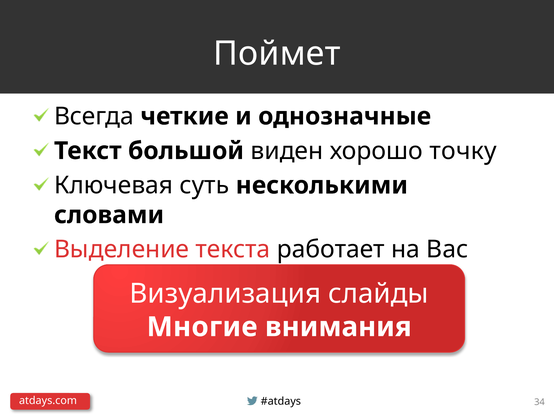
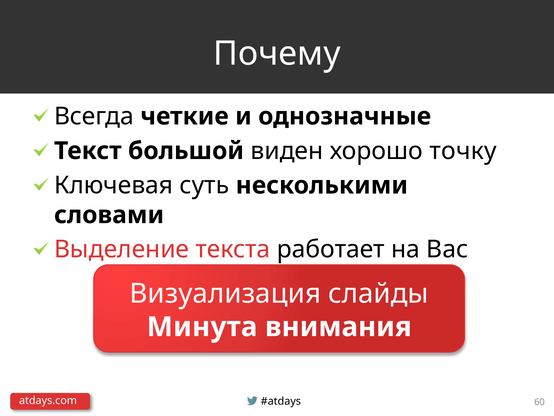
Поймет: Поймет -> Почему (277, 54)
Многие: Многие -> Минута (202, 327)
34: 34 -> 60 (539, 402)
